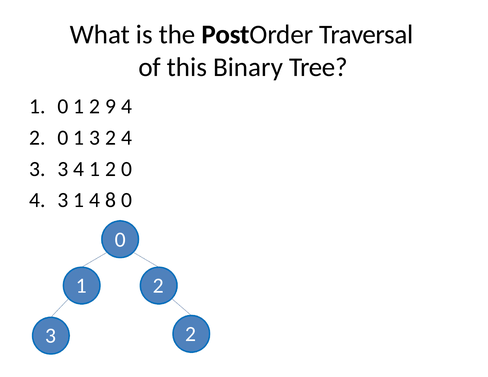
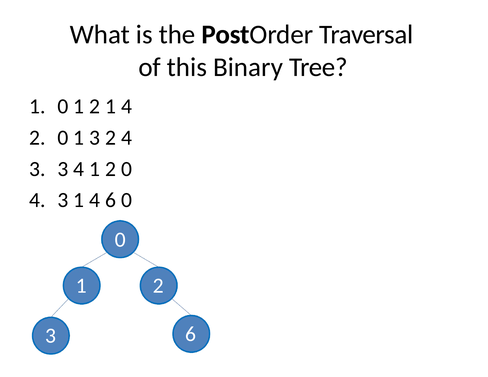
2 9: 9 -> 1 (111, 107)
4 8: 8 -> 6 (111, 200)
2: 2 -> 6 (191, 334)
